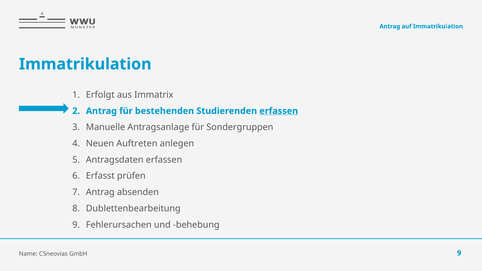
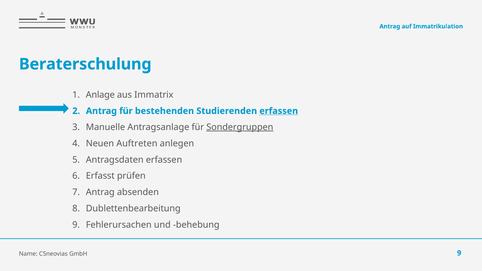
Immatrikulation: Immatrikulation -> Beraterschulung (85, 64)
Erfolgt: Erfolgt -> Anlage (100, 95)
Sondergruppen underline: none -> present (240, 127)
